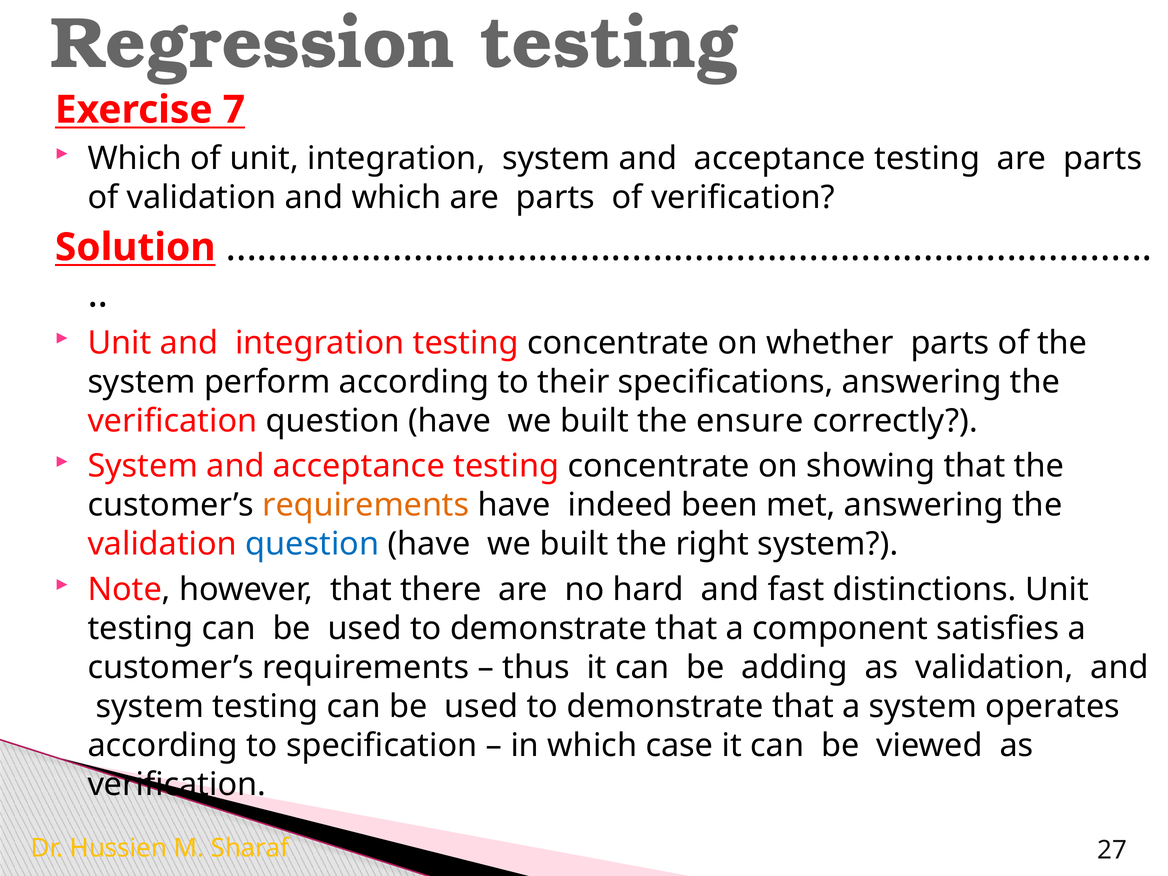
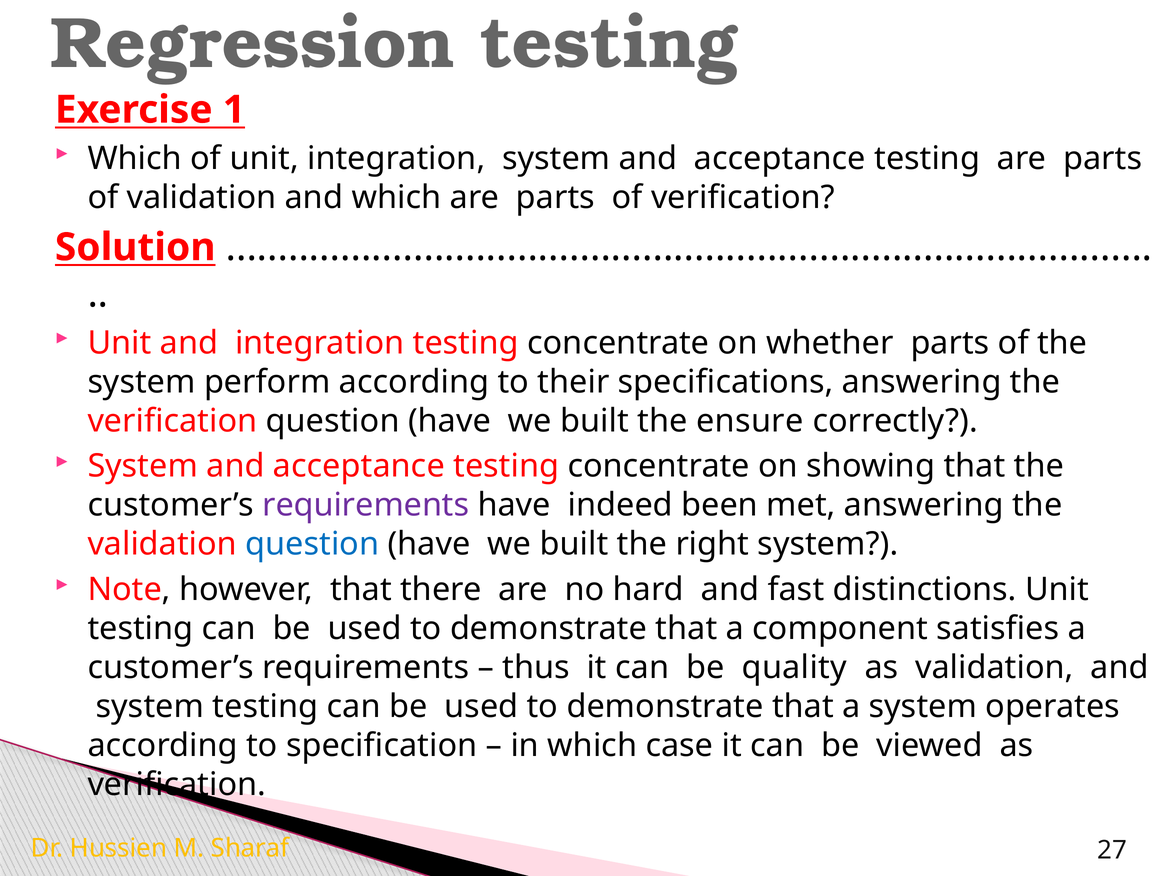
7: 7 -> 1 (234, 110)
requirements colour: orange -> purple (366, 505)
adding: adding -> quality (794, 668)
